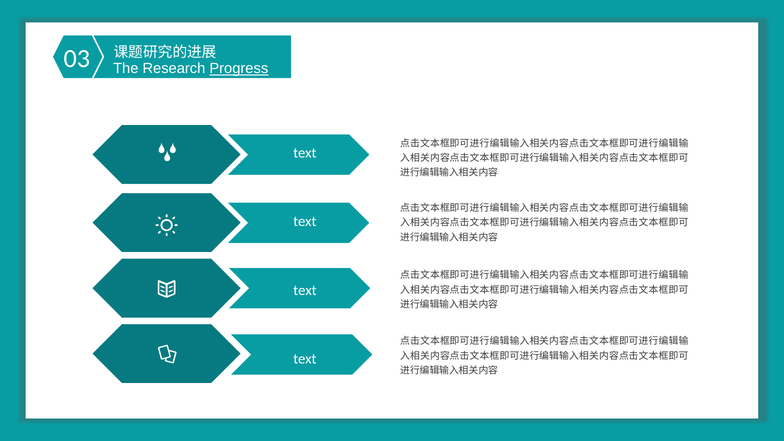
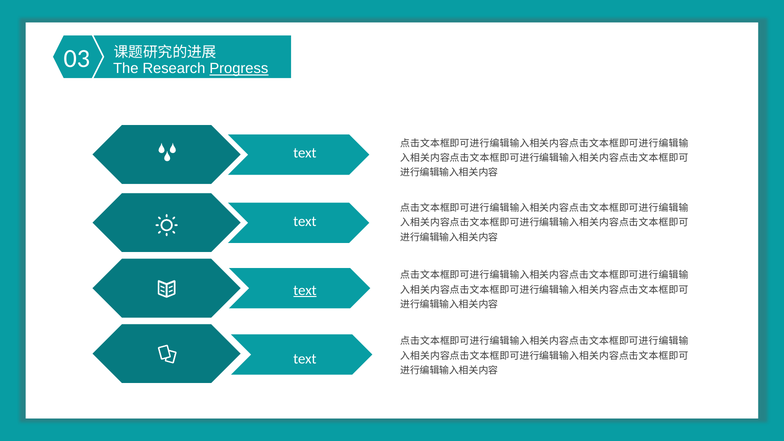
text underline: none -> present (305, 290)
